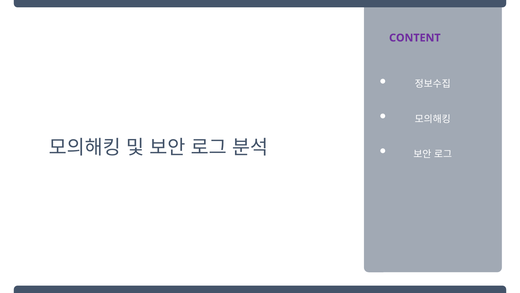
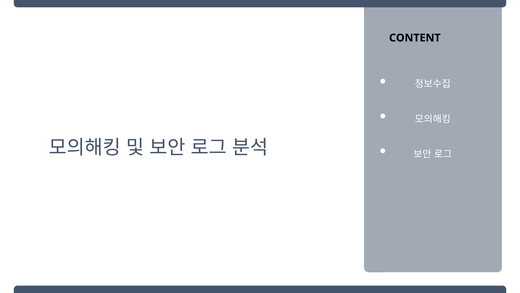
CONTENT colour: purple -> black (415, 38)
